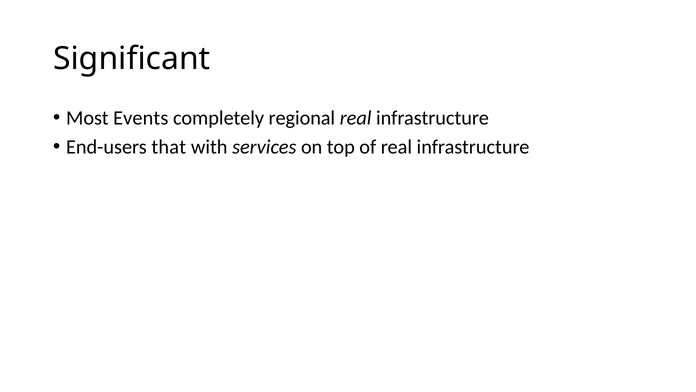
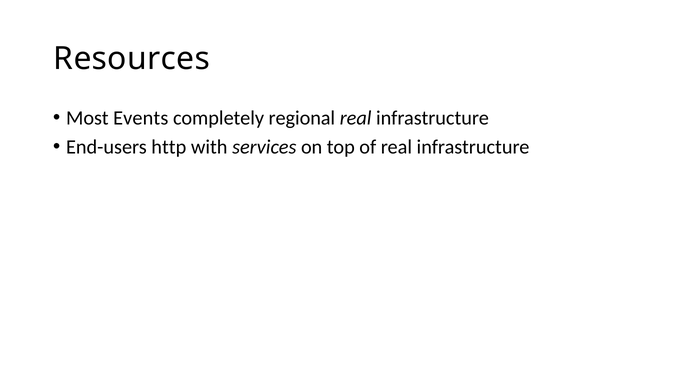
Significant: Significant -> Resources (132, 58)
that: that -> http (169, 147)
